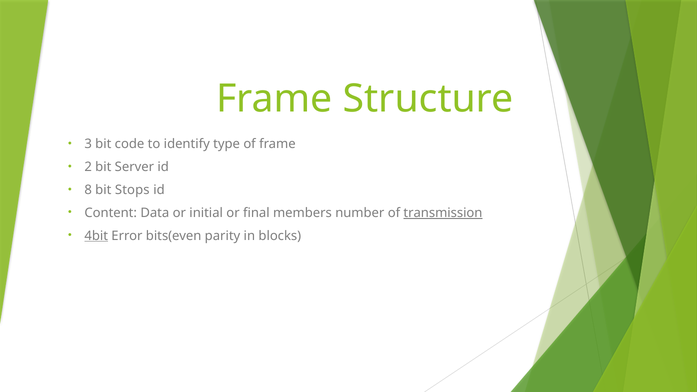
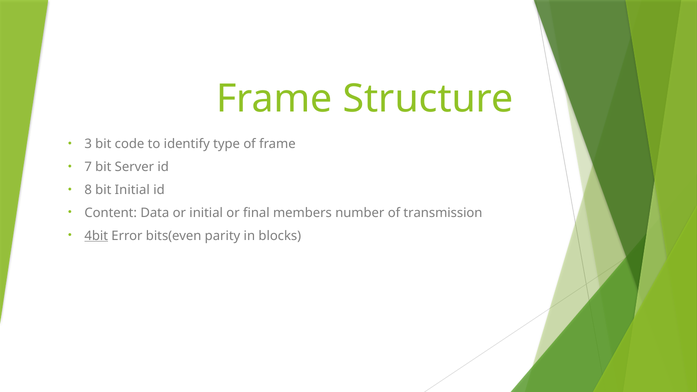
2: 2 -> 7 (88, 167)
bit Stops: Stops -> Initial (132, 190)
transmission underline: present -> none (443, 213)
